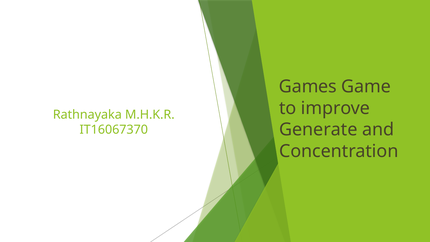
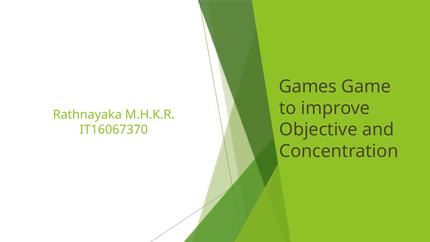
Generate: Generate -> Objective (318, 130)
